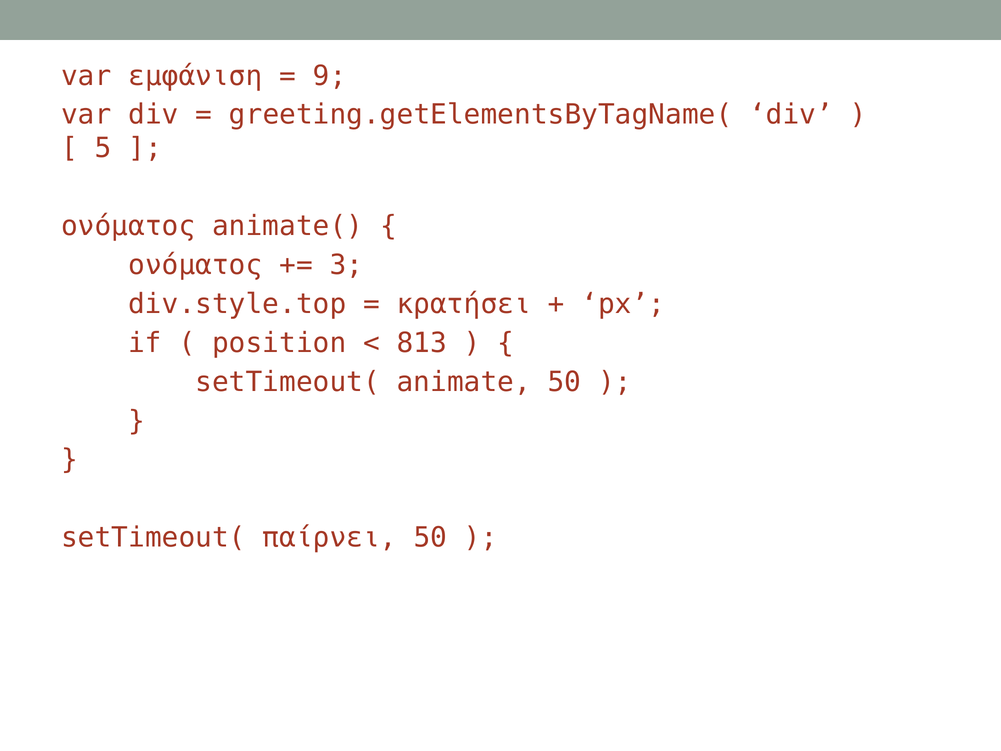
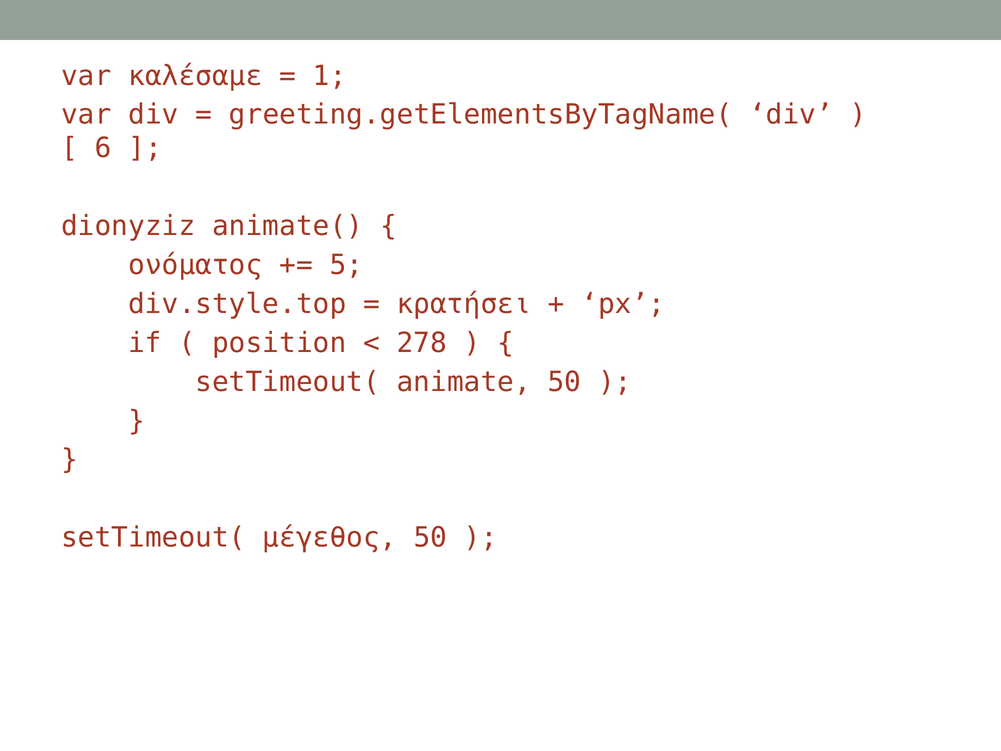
εμφάνιση: εμφάνιση -> καλέσαμε (195, 76)
9: 9 -> 1 (330, 76)
5: 5 -> 6 (103, 148)
ονόματος: ονόματος -> dionyziz (128, 226)
3: 3 -> 5 (346, 265)
813: 813 -> 278 (422, 343)
παίρνει: παίρνει -> μέγεθος (330, 538)
